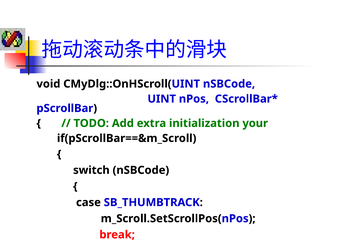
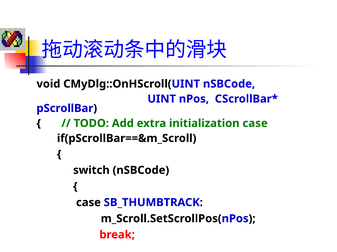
initialization your: your -> case (255, 124)
